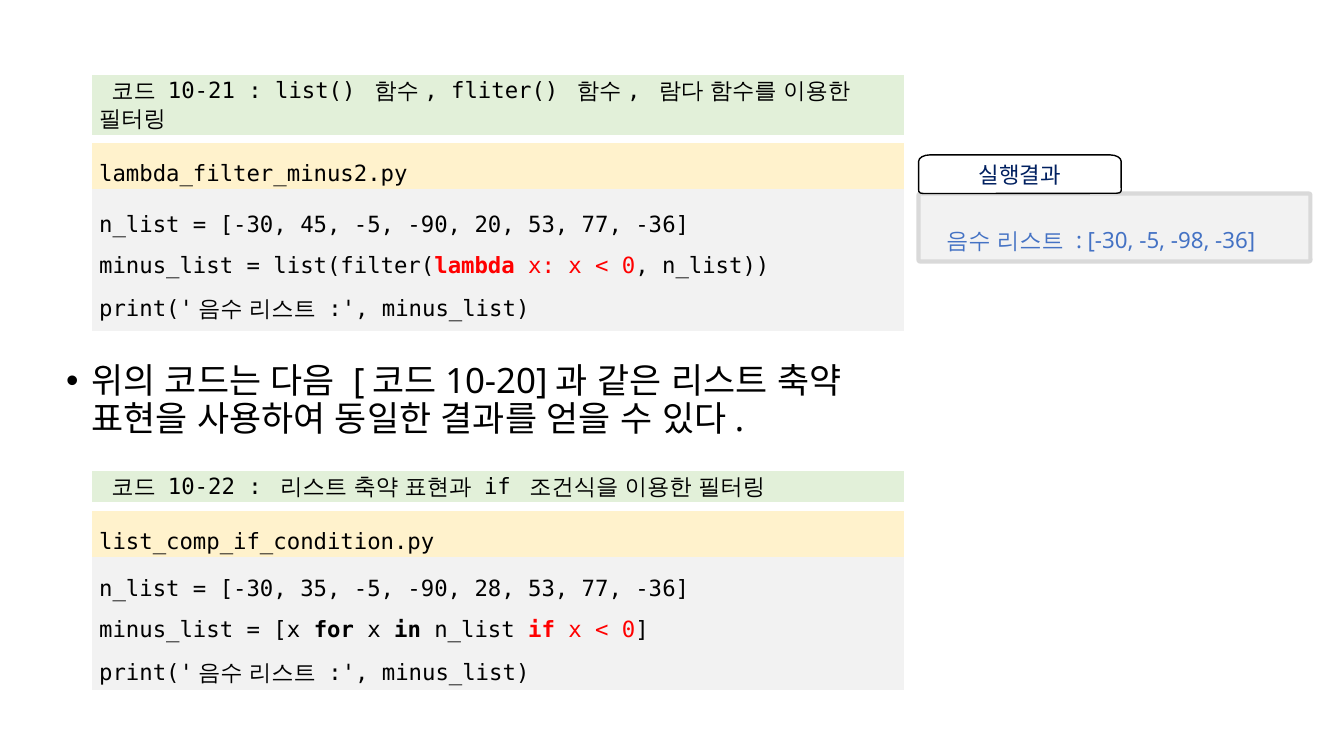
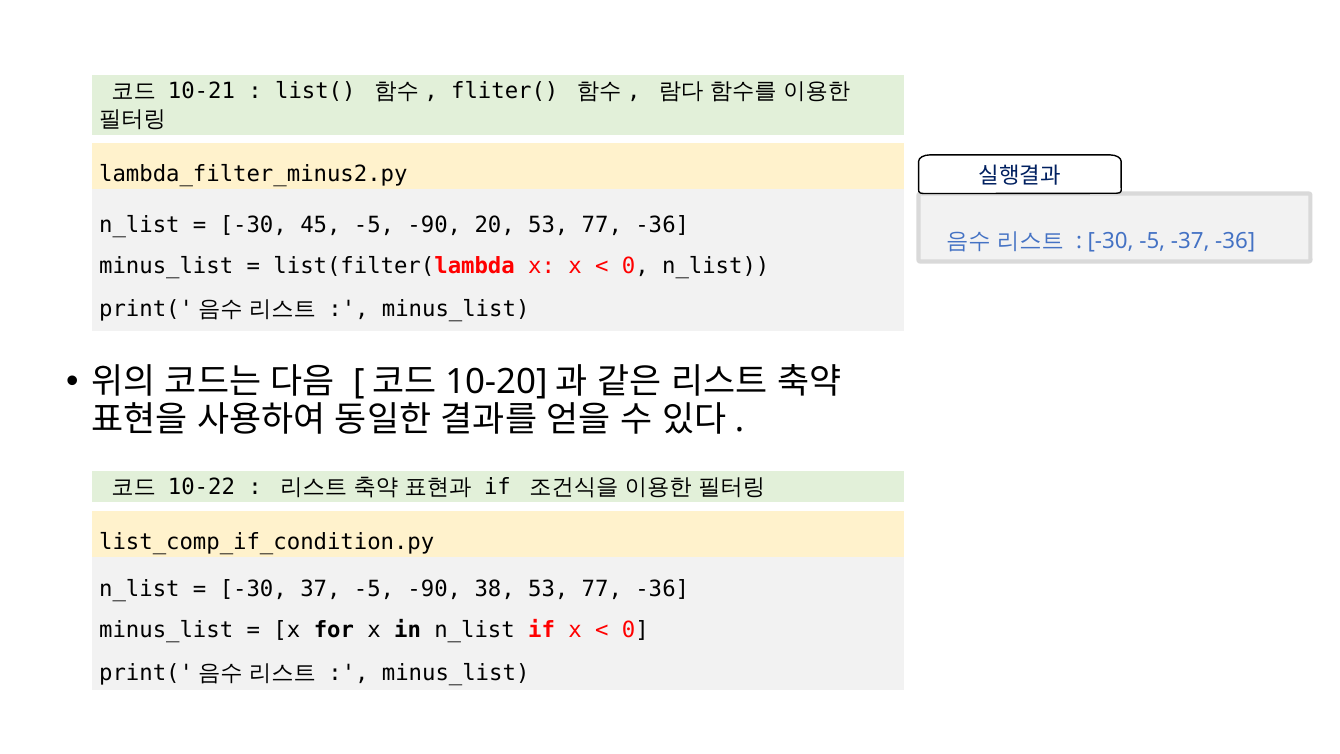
-98: -98 -> -37 (1190, 241)
35: 35 -> 37 (320, 589)
28: 28 -> 38 (495, 589)
